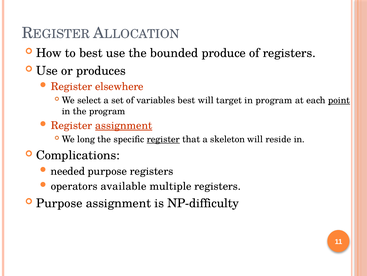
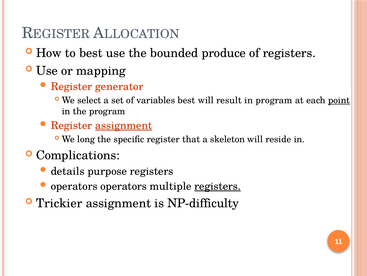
produces: produces -> mapping (101, 71)
elsewhere: elsewhere -> generator (119, 86)
target: target -> result (229, 100)
register underline: present -> none (163, 139)
needed: needed -> details (68, 171)
operators available: available -> operators (124, 186)
registers underline: none -> present (218, 186)
Purpose: Purpose -> Trickier (59, 203)
